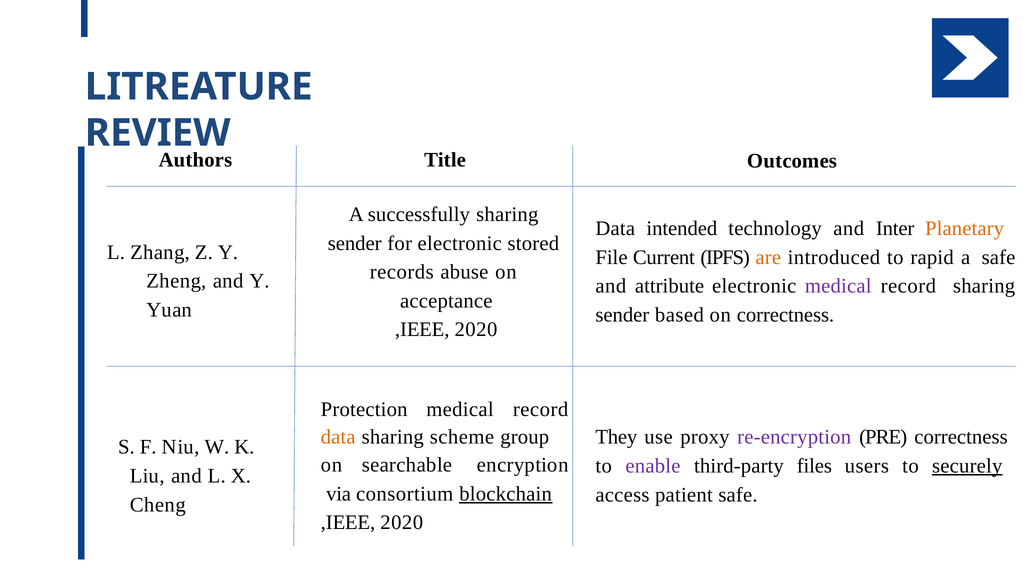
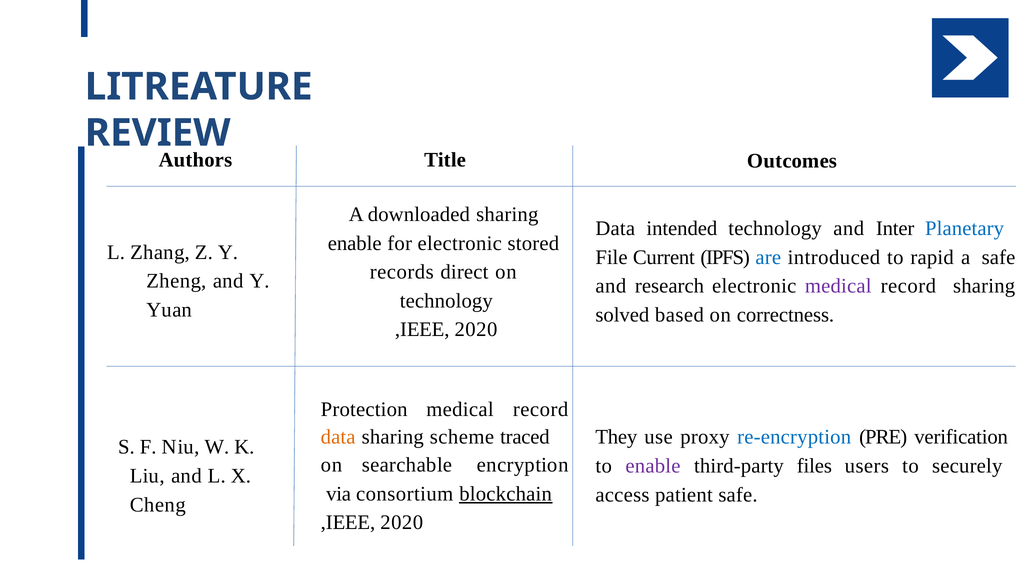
successfully: successfully -> downloaded (419, 215)
Planetary colour: orange -> blue (965, 229)
sender: sender -> enable (355, 243)
are colour: orange -> blue (768, 257)
abuse: abuse -> direct (464, 272)
attribute: attribute -> research (670, 286)
acceptance: acceptance -> technology (446, 301)
sender: sender -> solved (622, 315)
group: group -> traced (525, 437)
re-encryption colour: purple -> blue (794, 437)
PRE correctness: correctness -> verification (961, 437)
securely underline: present -> none (967, 466)
